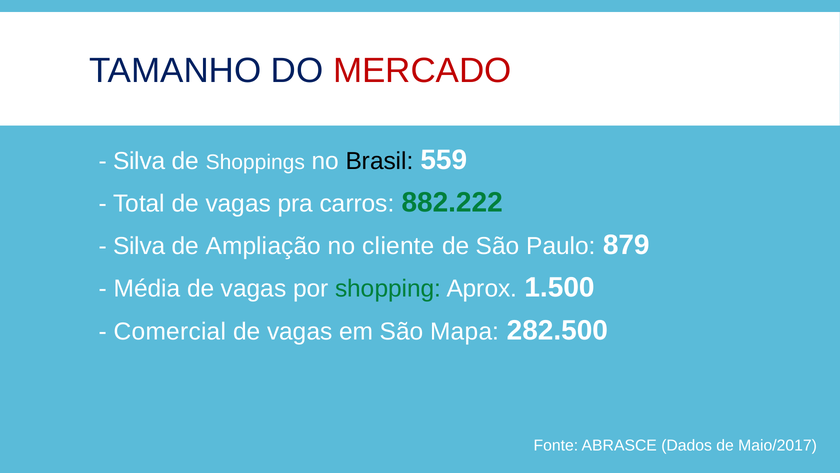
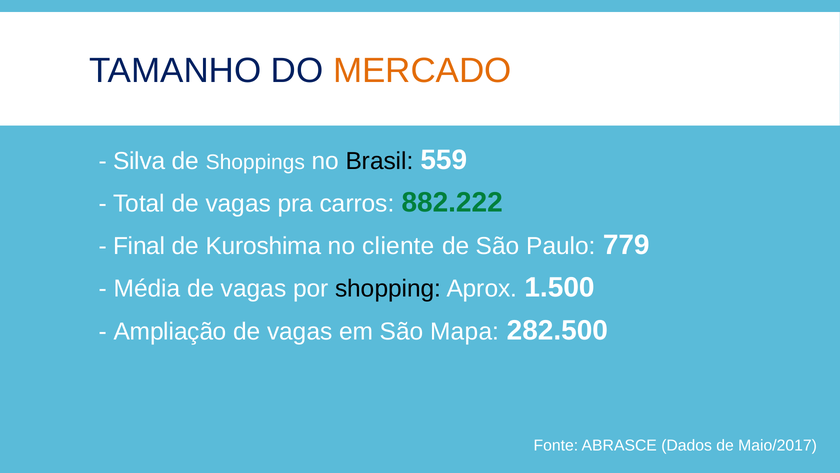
MERCADO colour: red -> orange (422, 71)
Silva: Silva -> Final (139, 246)
Ampliação: Ampliação -> Kuroshima (263, 246)
879: 879 -> 779 (626, 245)
shopping colour: green -> black (388, 289)
Comercial: Comercial -> Ampliação (170, 331)
